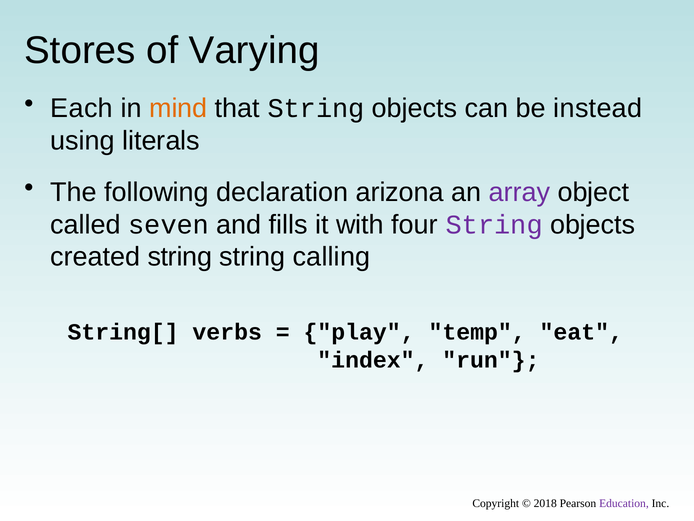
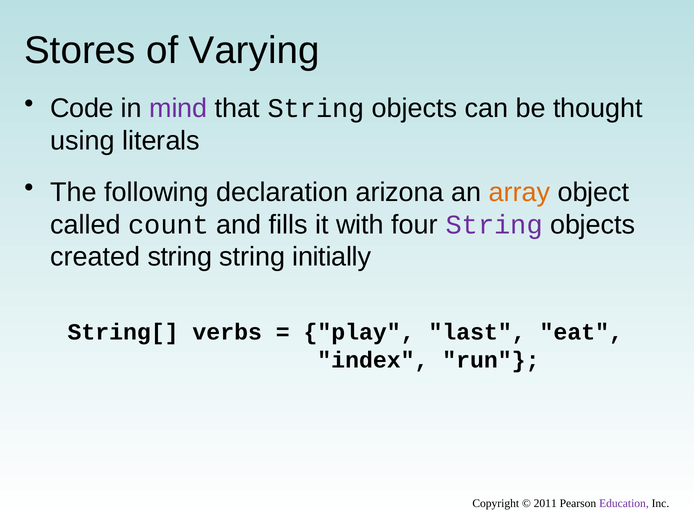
Each: Each -> Code (82, 108)
mind colour: orange -> purple (178, 108)
instead: instead -> thought (598, 108)
array colour: purple -> orange (519, 192)
seven: seven -> count (169, 224)
calling: calling -> initially (332, 257)
temp: temp -> last (477, 332)
2018: 2018 -> 2011 (545, 503)
